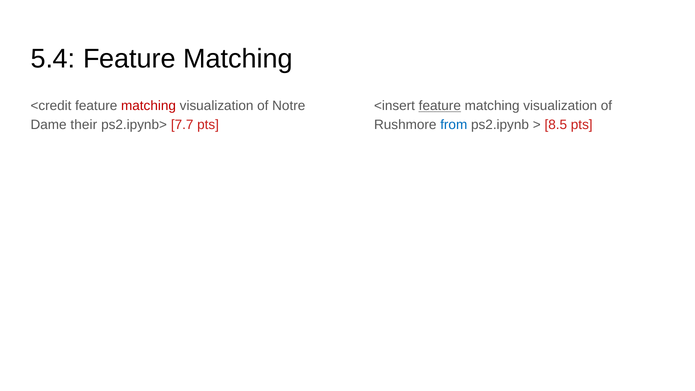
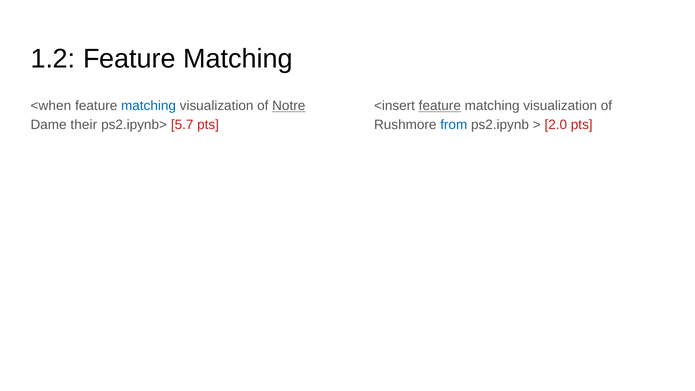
5.4: 5.4 -> 1.2 (53, 59)
<credit: <credit -> <when (51, 106)
matching colour: red -> blue (149, 106)
Notre underline: none -> present (289, 106)
7.7: 7.7 -> 5.7 (182, 125)
8.5: 8.5 -> 2.0 (556, 125)
